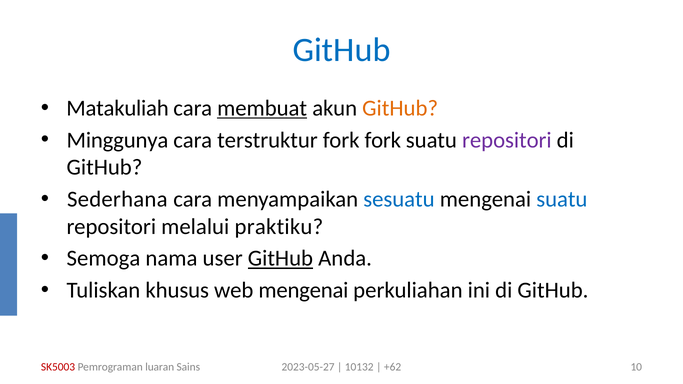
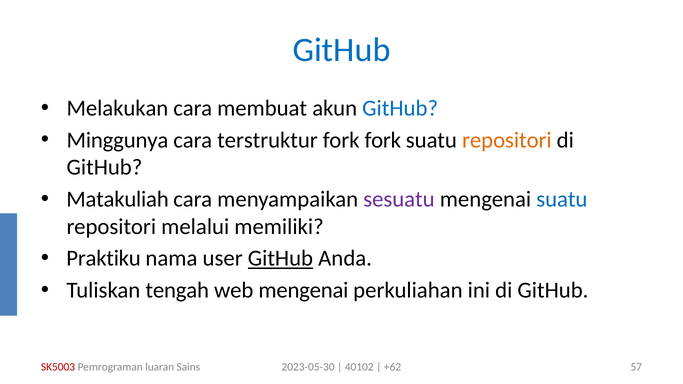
Matakuliah: Matakuliah -> Melakukan (117, 108)
membuat underline: present -> none (262, 108)
GitHub colour: orange -> blue (400, 108)
repositori colour: purple -> orange (507, 140)
Sederhana: Sederhana -> Matakuliah (118, 199)
sesuatu colour: blue -> purple (399, 199)
praktiku: praktiku -> memiliki (279, 227)
Semoga: Semoga -> Praktiku (104, 259)
khusus: khusus -> tengah (177, 290)
2023-05-27: 2023-05-27 -> 2023-05-30 (308, 367)
10132: 10132 -> 40102 (359, 367)
10: 10 -> 57 (636, 367)
